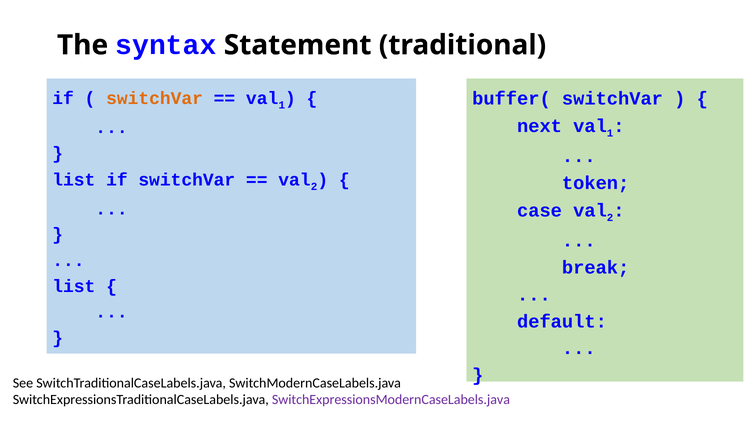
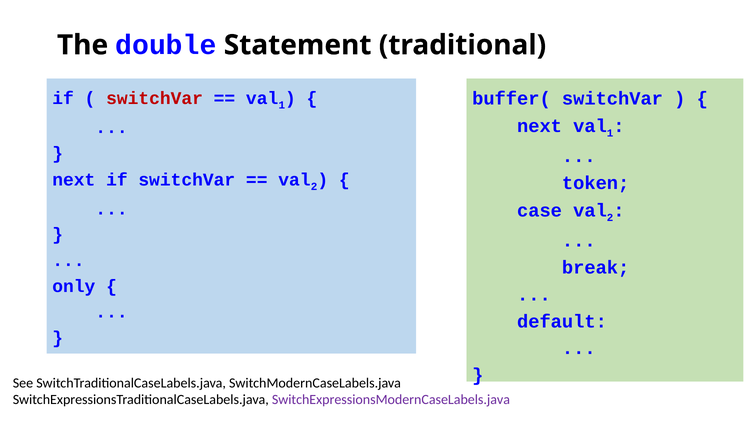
syntax: syntax -> double (166, 45)
switchVar colour: orange -> red (155, 98)
list: list -> next (74, 180)
list: list -> only (74, 286)
